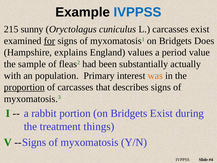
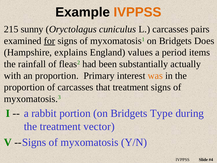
IVPPSS colour: blue -> orange (137, 12)
carcasses exist: exist -> pairs (200, 29)
value: value -> items (199, 52)
sample: sample -> rainfall (32, 64)
an population: population -> proportion (57, 76)
proportion underline: present -> none (24, 87)
that describes: describes -> treatment (131, 87)
Bridgets Exist: Exist -> Type (161, 113)
things: things -> vector (99, 126)
